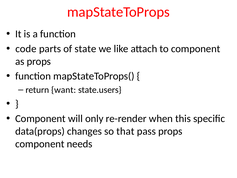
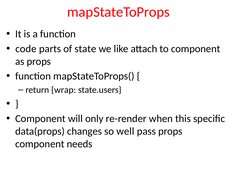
want: want -> wrap (64, 90)
that: that -> well (125, 131)
